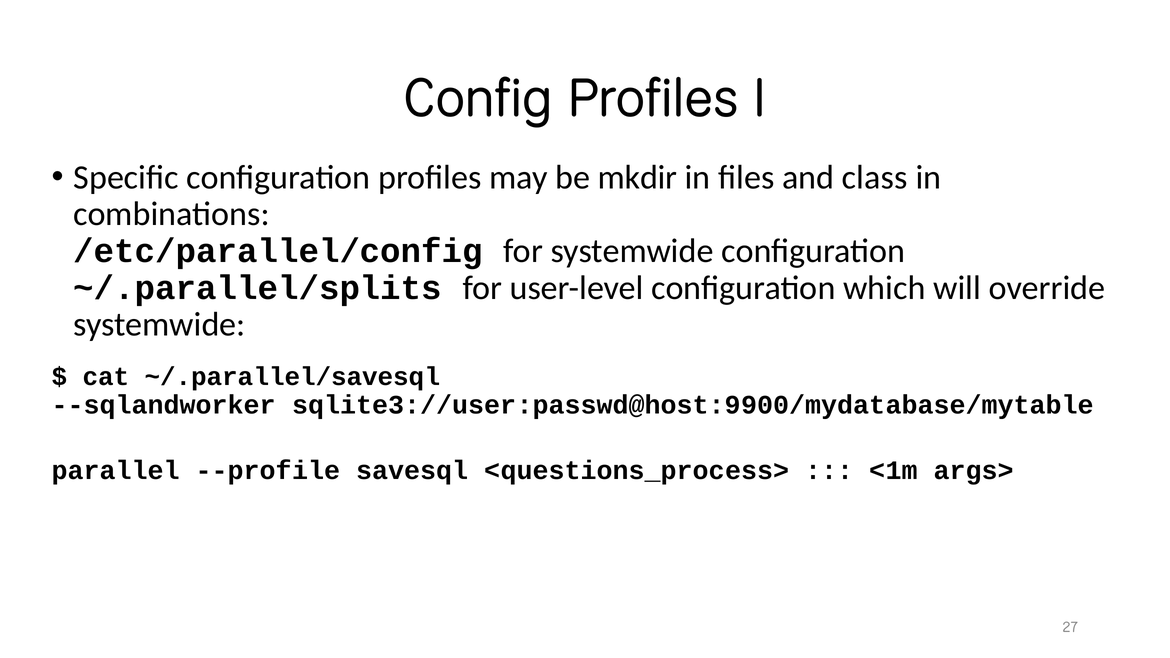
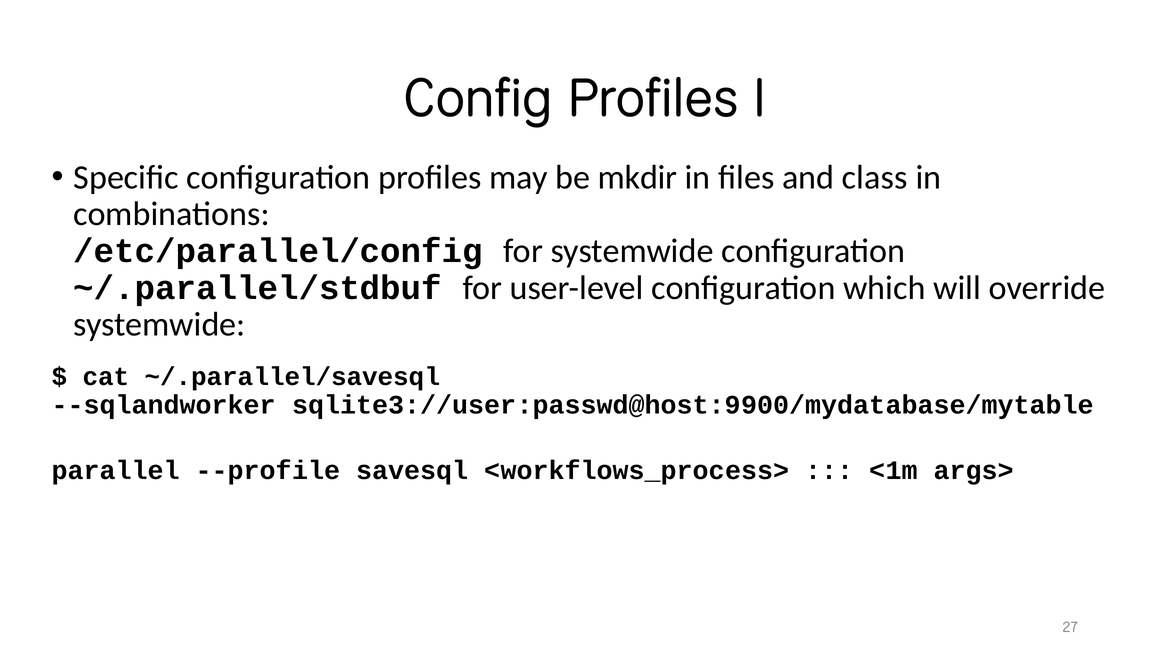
~/.parallel/splits: ~/.parallel/splits -> ~/.parallel/stdbuf (258, 288)
<questions_process>: <questions_process> -> <workflows_process> (637, 471)
